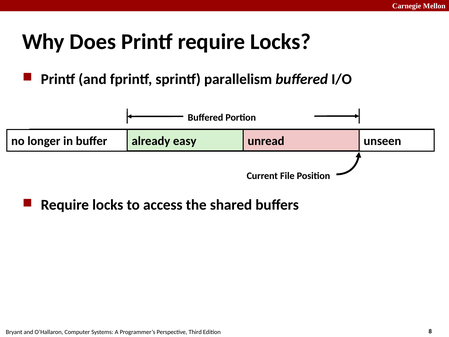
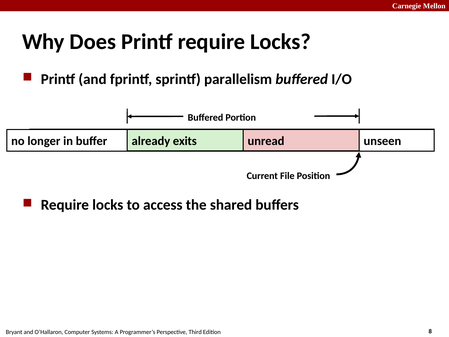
easy: easy -> exits (185, 141)
